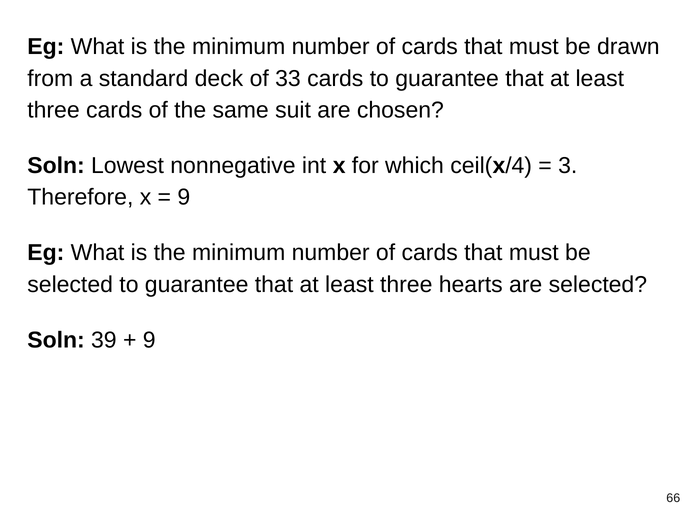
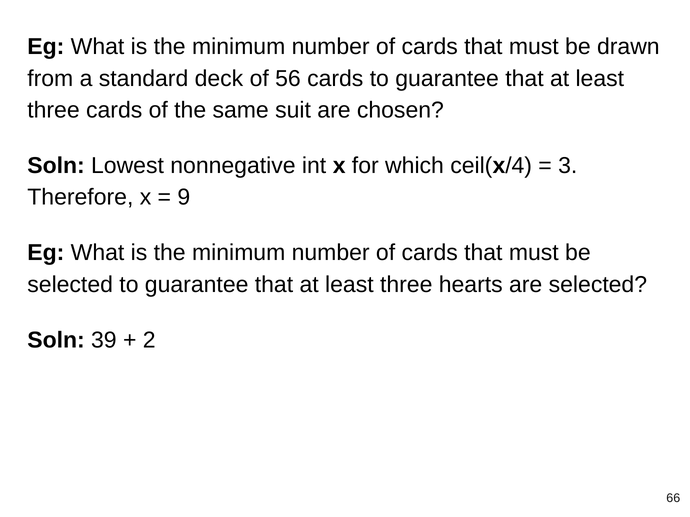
33: 33 -> 56 (288, 79)
9: 9 -> 2 (149, 340)
